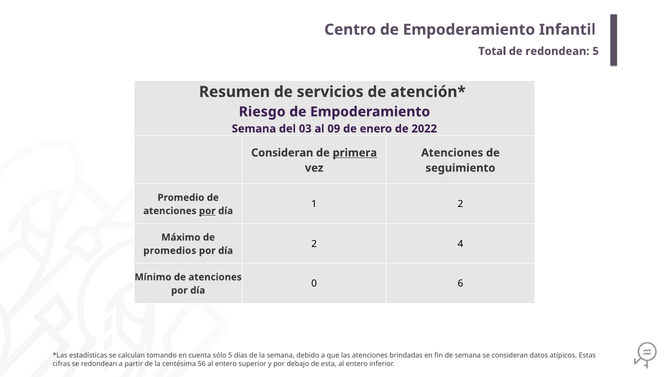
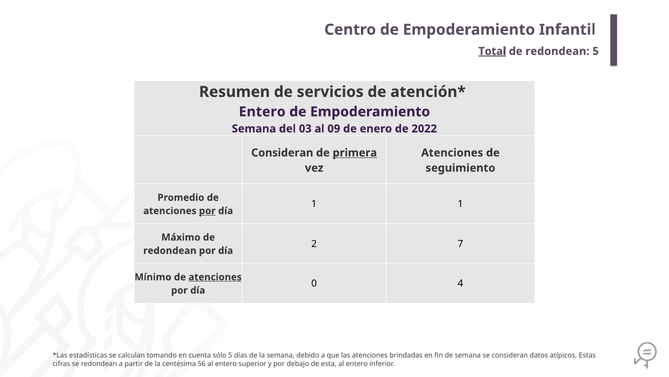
Total underline: none -> present (492, 51)
Riesgo: Riesgo -> Entero (262, 112)
1 2: 2 -> 1 (460, 204)
4: 4 -> 7 (460, 244)
promedios: promedios -> redondean (170, 250)
atenciones underline: none -> present (215, 277)
6: 6 -> 4 (460, 283)
